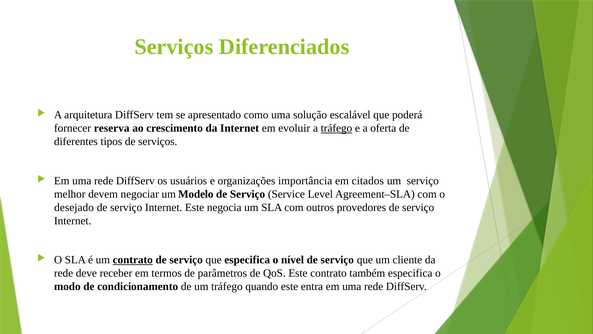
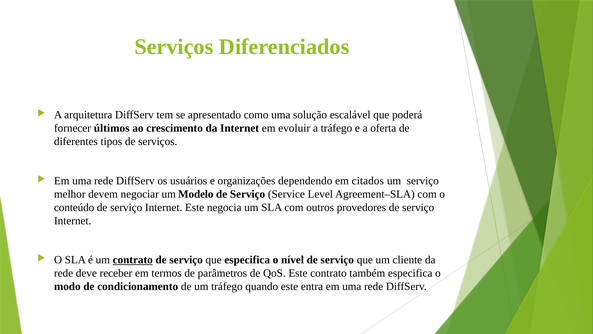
reserva: reserva -> últimos (112, 128)
tráfego underline: present -> none (336, 128)
importância: importância -> dependendo (305, 180)
desejado: desejado -> conteúdo (74, 207)
